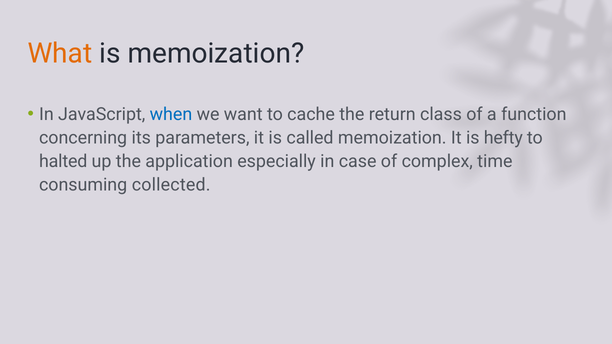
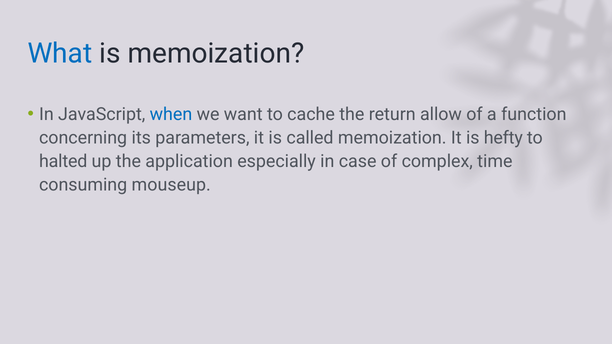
What colour: orange -> blue (60, 54)
class: class -> allow (441, 114)
collected: collected -> mouseup (171, 185)
